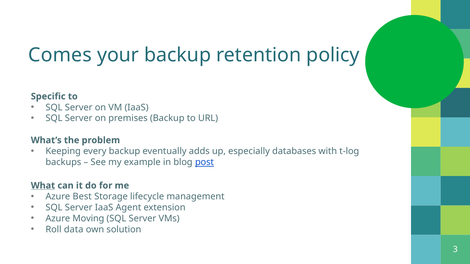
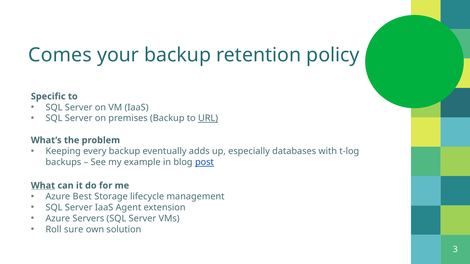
URL underline: none -> present (208, 118)
Moving: Moving -> Servers (88, 219)
data: data -> sure (74, 230)
